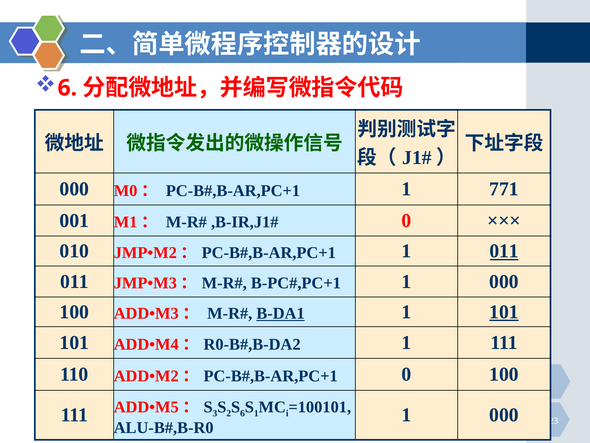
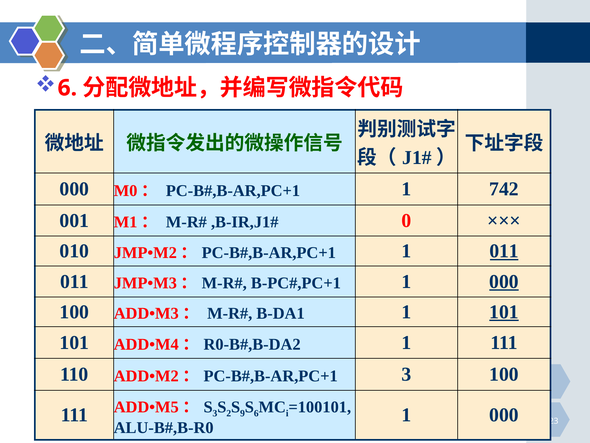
771: 771 -> 742 (504, 189)
000 underline: none -> present (504, 281)
B-DA1 underline: present -> none (281, 313)
0: 0 -> 3 (407, 374)
6: 6 -> 9 (242, 413)
1: 1 -> 6 (256, 413)
